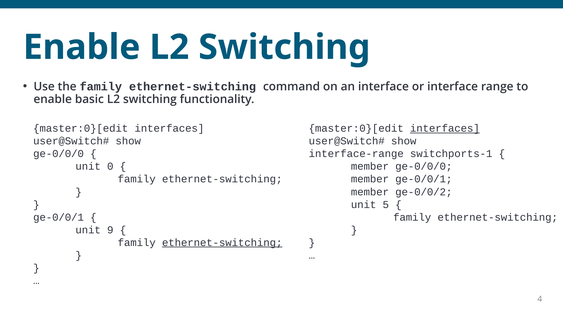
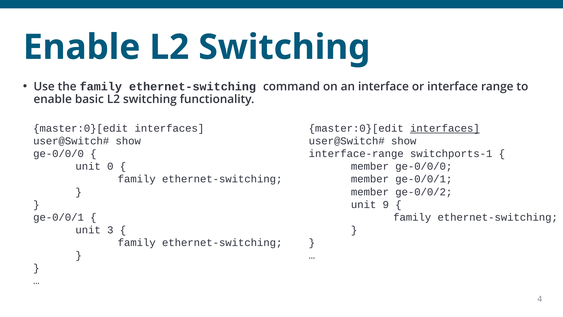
5: 5 -> 9 (386, 204)
9: 9 -> 3 (110, 230)
ethernet-switching underline: present -> none (222, 242)
